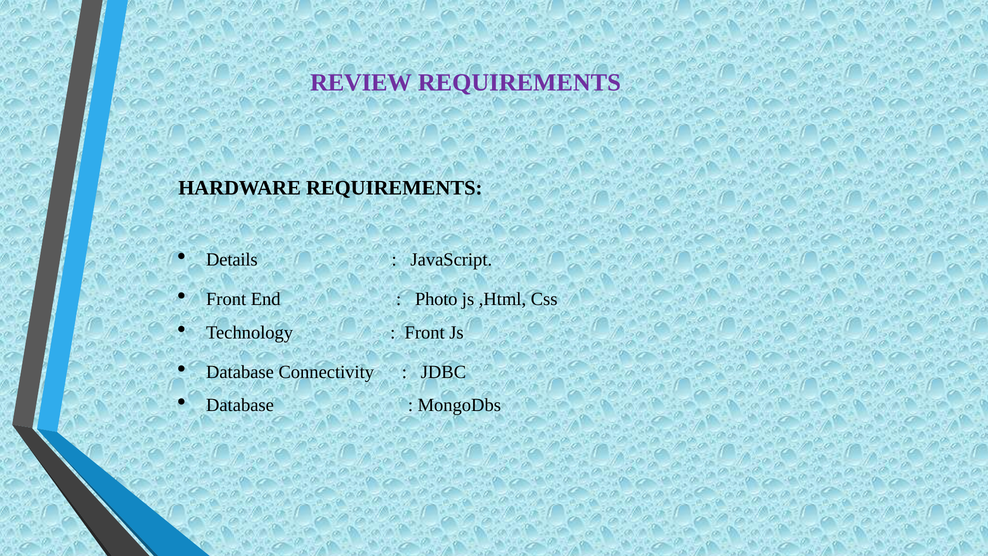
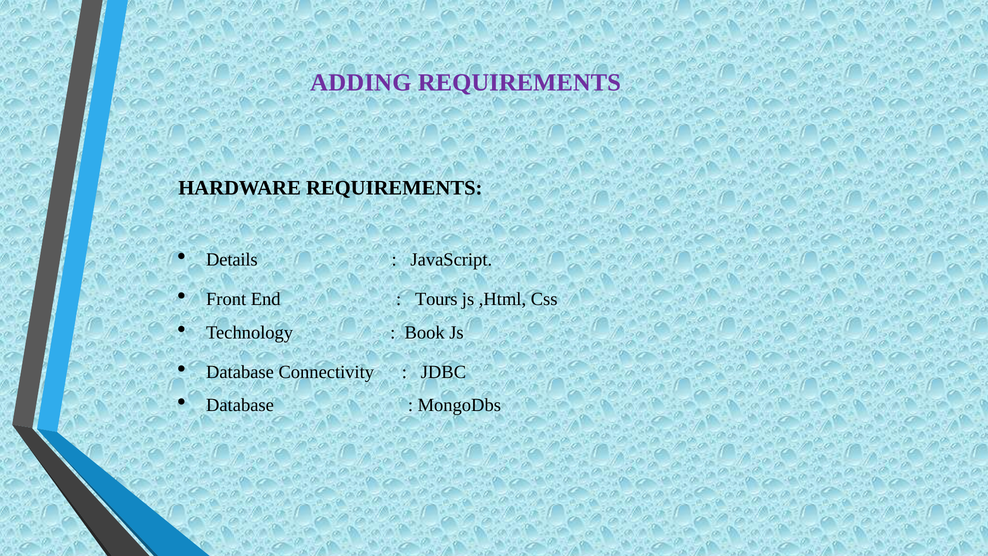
REVIEW: REVIEW -> ADDING (361, 83)
Photo: Photo -> Tours (436, 299)
Front: Front -> Book (425, 332)
